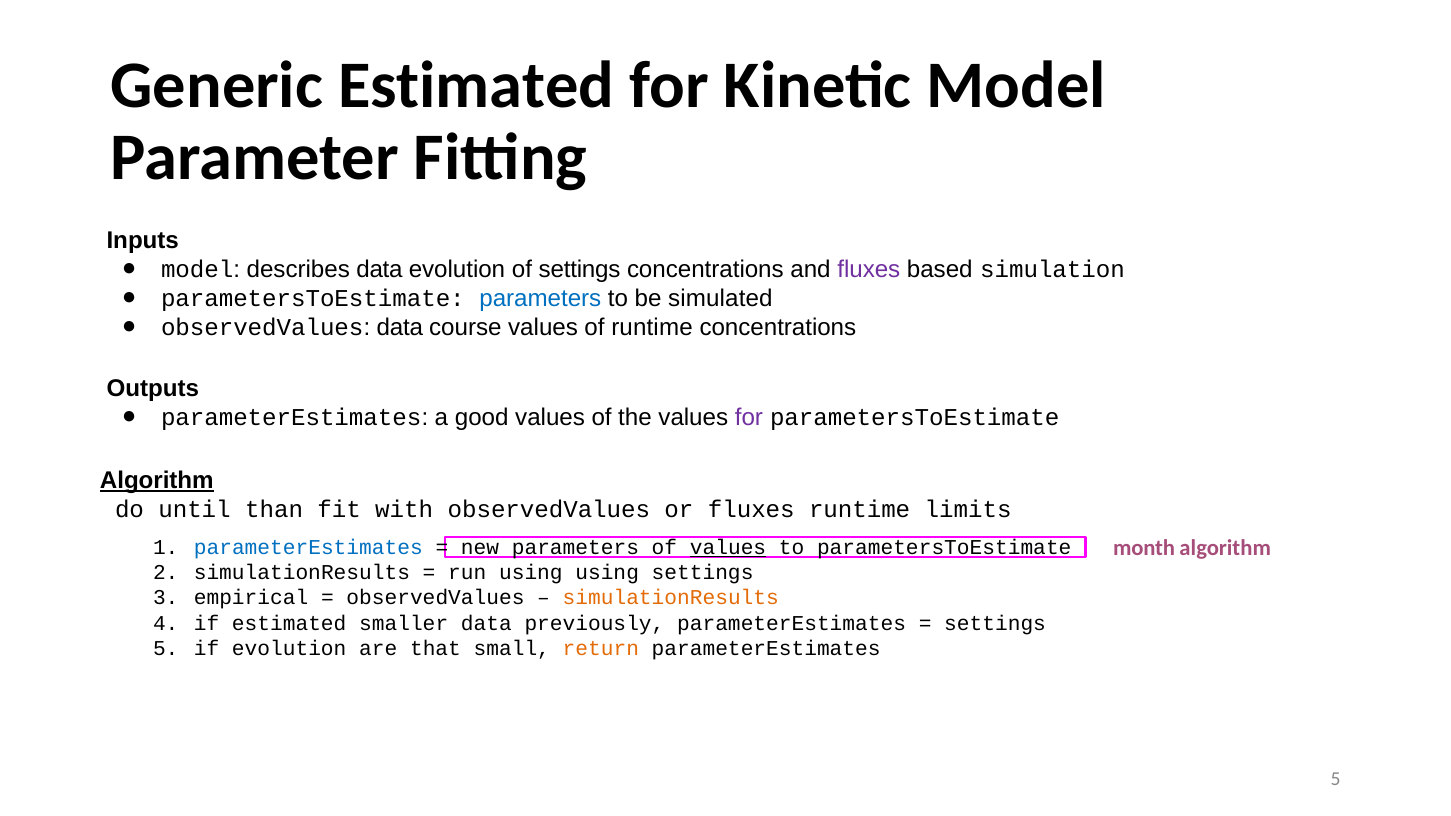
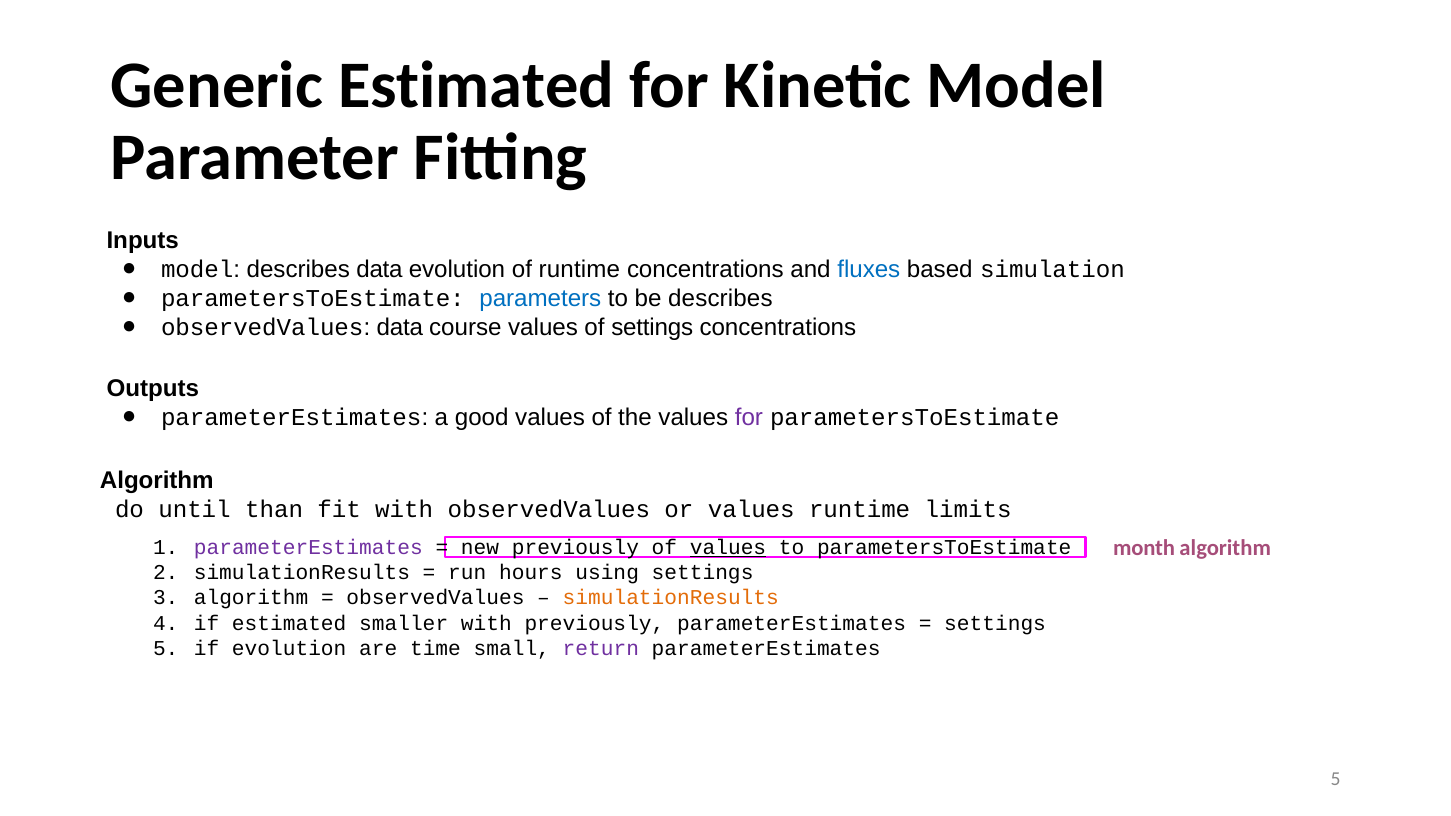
of settings: settings -> runtime (579, 269)
fluxes colour: purple -> blue (869, 269)
be simulated: simulated -> describes (720, 298)
of runtime: runtime -> settings (652, 327)
Algorithm underline: present -> none (157, 481)
or fluxes: fluxes -> values (751, 510)
parameterEstimates colour: blue -> purple (308, 547)
new parameters: parameters -> previously (575, 547)
run using: using -> hours (531, 573)
empirical: empirical -> algorithm (251, 598)
smaller data: data -> with (486, 624)
that: that -> time (435, 649)
return colour: orange -> purple (601, 649)
